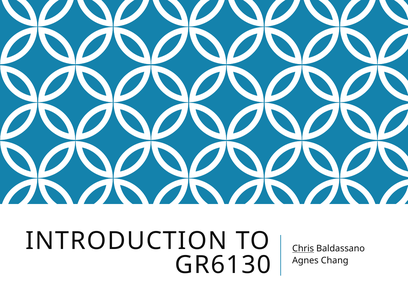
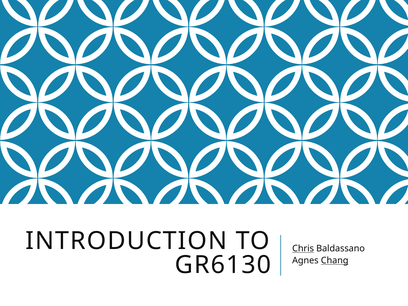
Chang underline: none -> present (335, 261)
